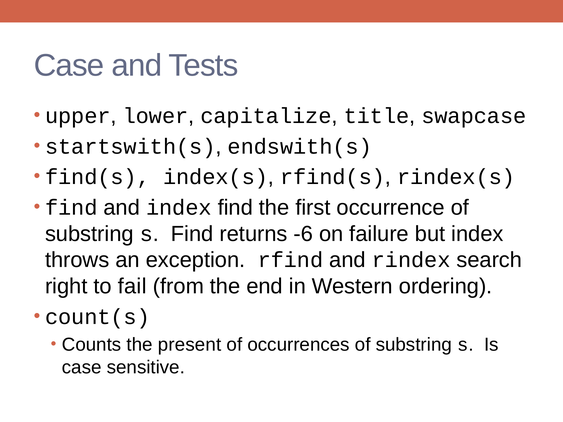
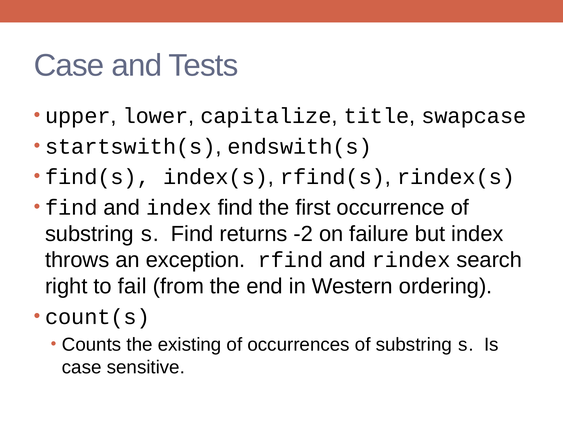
-6: -6 -> -2 (303, 234)
present: present -> existing (190, 345)
